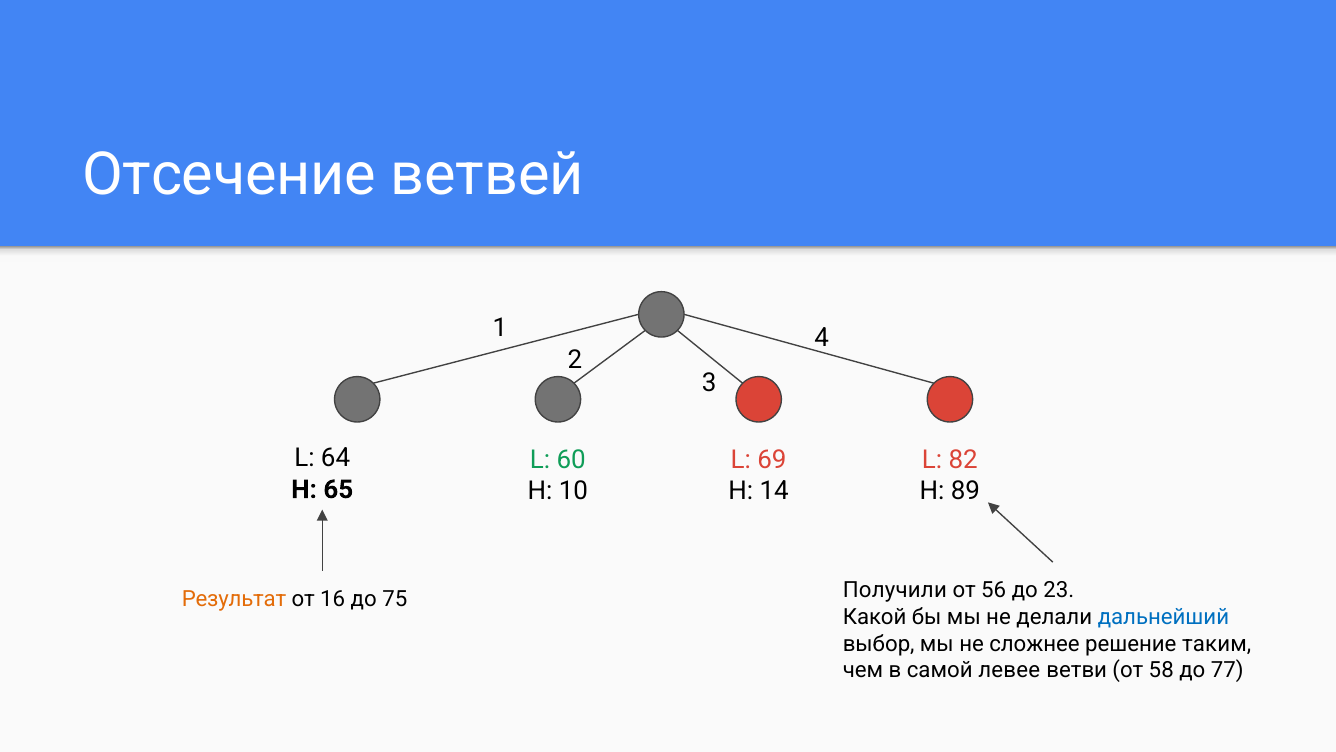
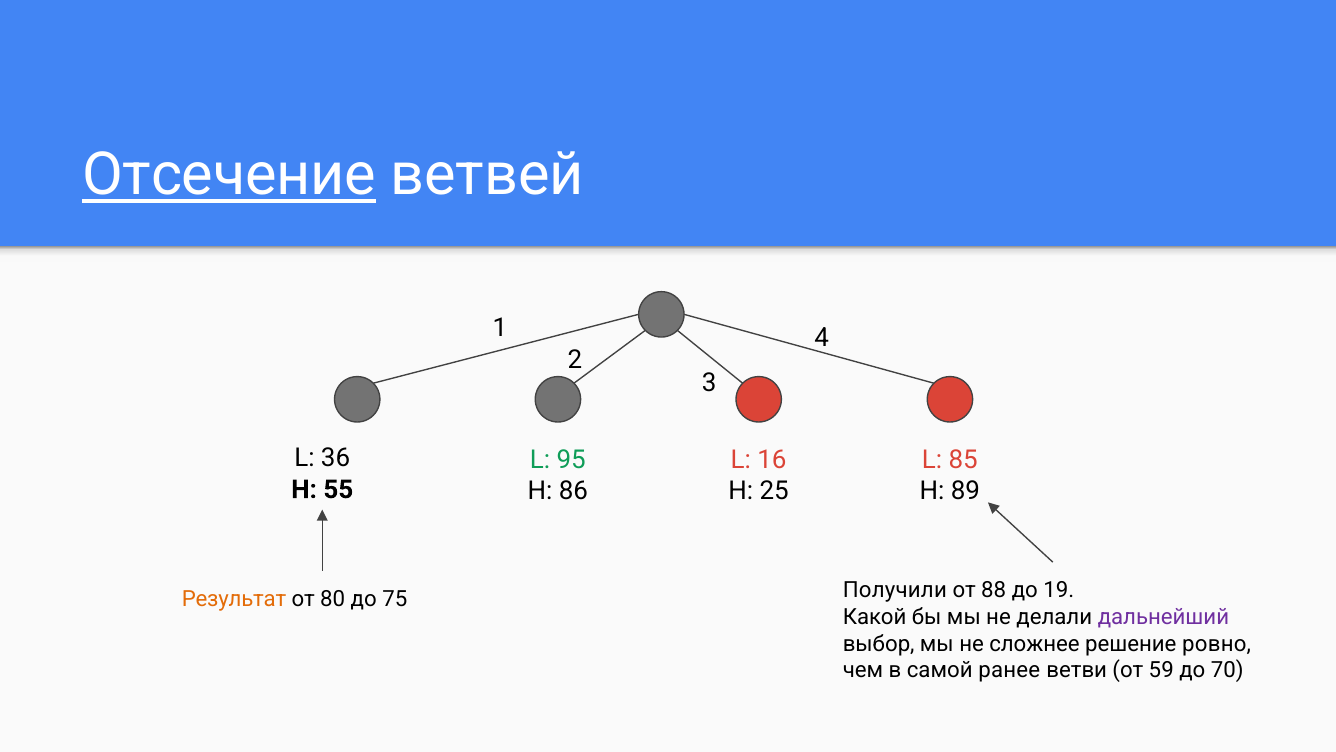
Отсечение underline: none -> present (229, 175)
64: 64 -> 36 (336, 458)
60: 60 -> 95 (571, 460)
69: 69 -> 16 (772, 460)
82: 82 -> 85 (963, 460)
65: 65 -> 55 (338, 489)
10: 10 -> 86 (573, 491)
14: 14 -> 25 (774, 491)
16: 16 -> 80 (333, 599)
56: 56 -> 88 (994, 590)
23: 23 -> 19 (1059, 590)
дальнейший colour: blue -> purple (1163, 617)
таким: таким -> ровно (1217, 643)
левее: левее -> ранее (1009, 670)
58: 58 -> 59 (1161, 670)
77: 77 -> 70 (1227, 670)
